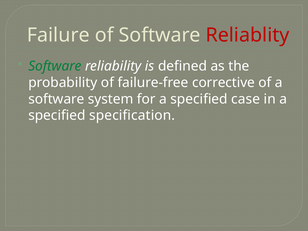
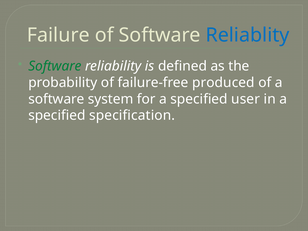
Reliablity colour: red -> blue (248, 35)
corrective: corrective -> produced (223, 83)
case: case -> user (246, 99)
